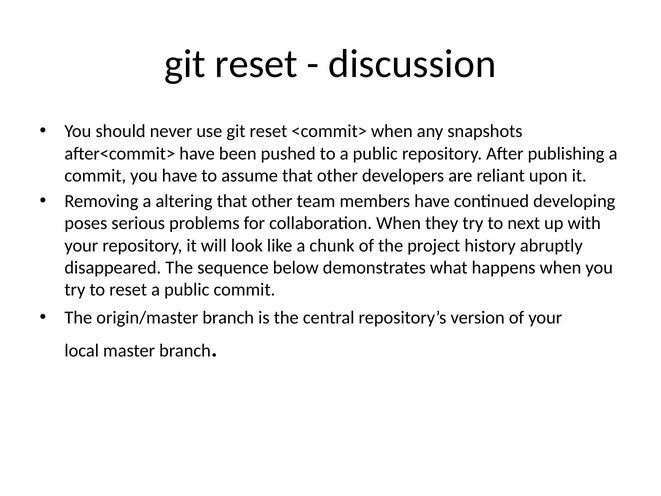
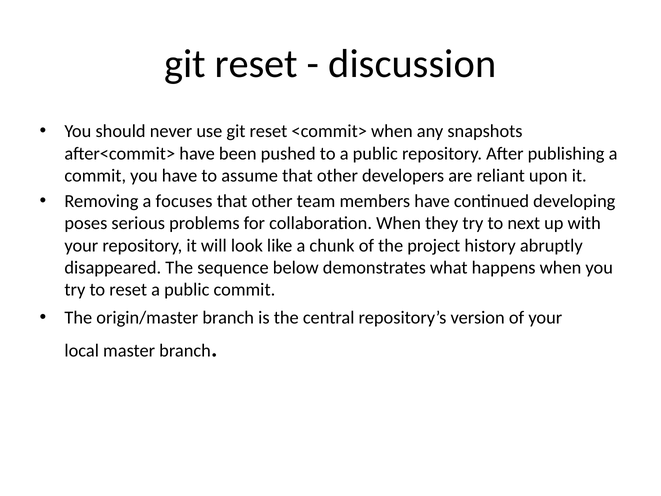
altering: altering -> focuses (184, 201)
